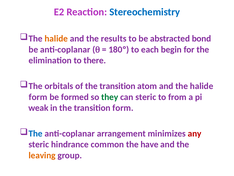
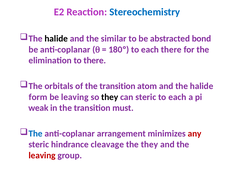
halide colour: orange -> black (56, 38)
results: results -> similar (114, 38)
each begin: begin -> there (171, 49)
be formed: formed -> leaving (75, 97)
they colour: green -> black (110, 97)
from: from -> each (177, 97)
transition form: form -> must (123, 108)
common: common -> cleavage (107, 144)
the have: have -> they (149, 144)
leaving colour: orange -> red (42, 155)
